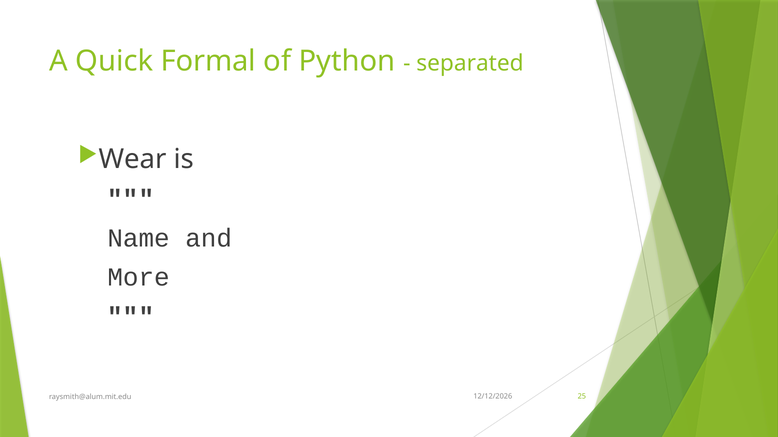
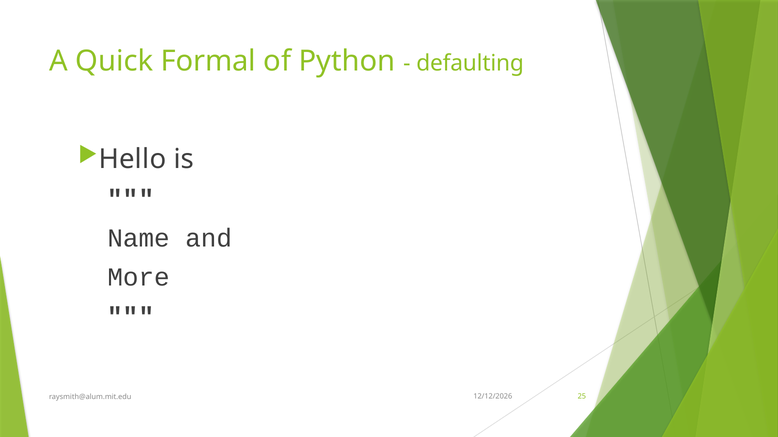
separated: separated -> defaulting (470, 63)
Wear: Wear -> Hello (132, 159)
